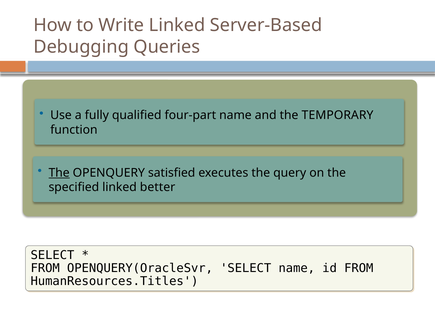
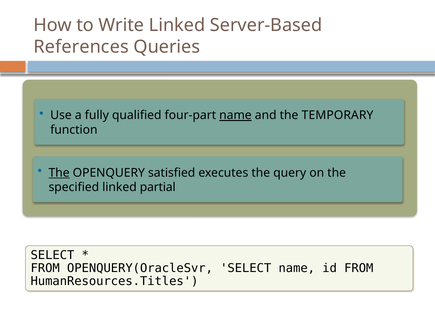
Debugging: Debugging -> References (81, 47)
name underline: none -> present (235, 115)
better: better -> partial (158, 187)
